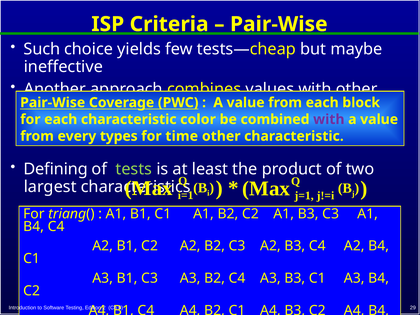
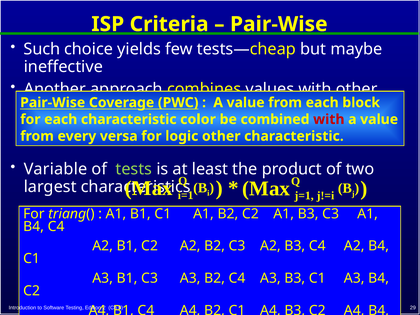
with colour: purple -> red (329, 119)
types: types -> versa (119, 136)
time: time -> logic (182, 136)
Defining: Defining -> Variable (55, 169)
